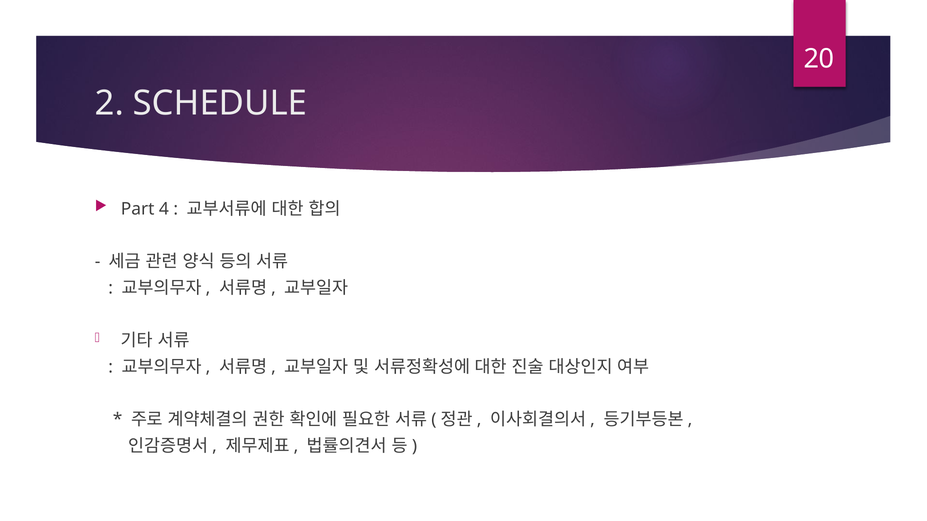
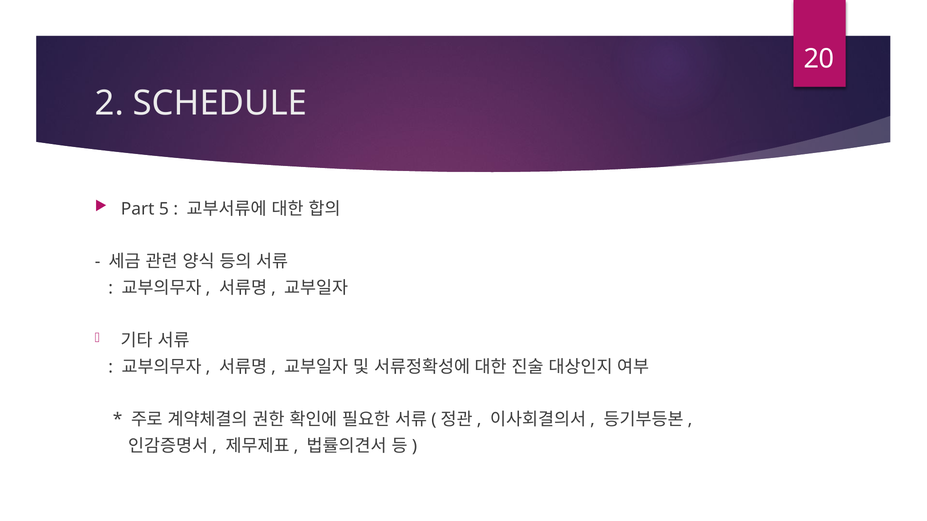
4: 4 -> 5 (164, 209)
